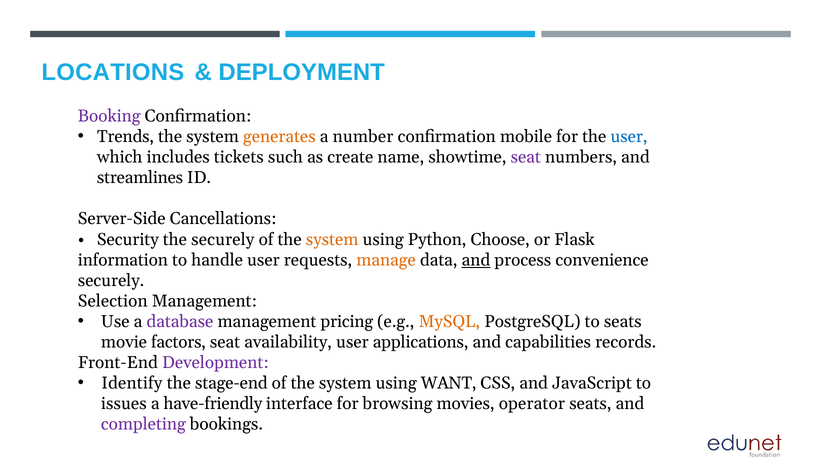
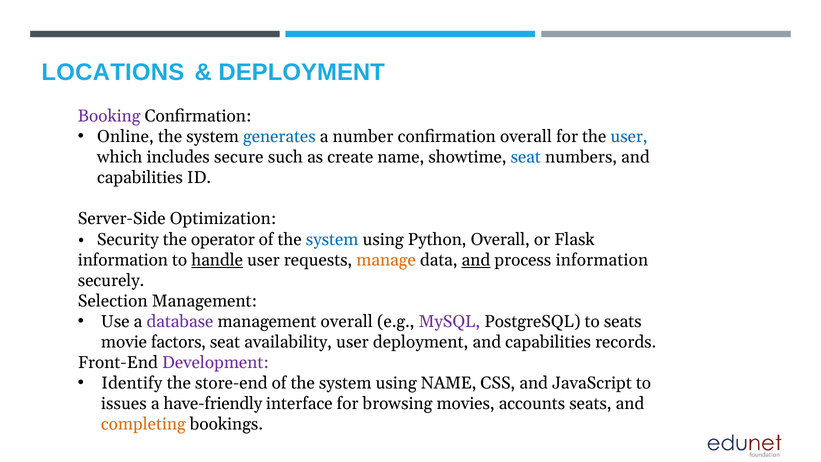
Trends: Trends -> Online (125, 137)
generates colour: orange -> blue (279, 137)
confirmation mobile: mobile -> overall (526, 137)
tickets: tickets -> secure (239, 157)
seat colour: purple -> blue (526, 157)
streamlines: streamlines -> capabilities (140, 178)
Cancellations: Cancellations -> Optimization (223, 219)
the securely: securely -> operator (223, 239)
system colour: orange -> blue (332, 239)
Python Choose: Choose -> Overall (500, 239)
handle underline: none -> present (217, 260)
process convenience: convenience -> information (602, 260)
management pricing: pricing -> overall (347, 321)
MySQL colour: orange -> purple (449, 321)
user applications: applications -> deployment (421, 342)
stage-end: stage-end -> store-end (231, 383)
using WANT: WANT -> NAME (449, 383)
operator: operator -> accounts (532, 404)
completing colour: purple -> orange (143, 424)
